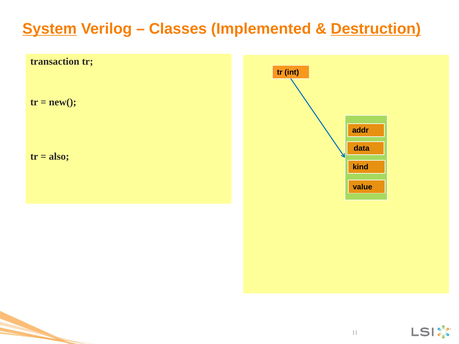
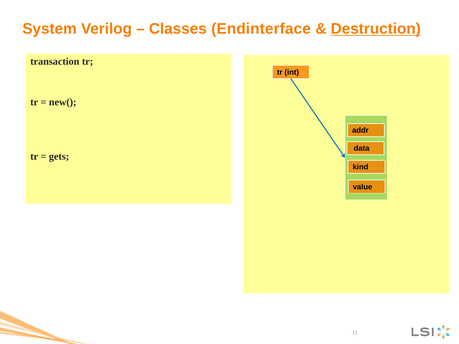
System underline: present -> none (50, 29)
Implemented: Implemented -> Endinterface (261, 29)
also: also -> gets (59, 156)
